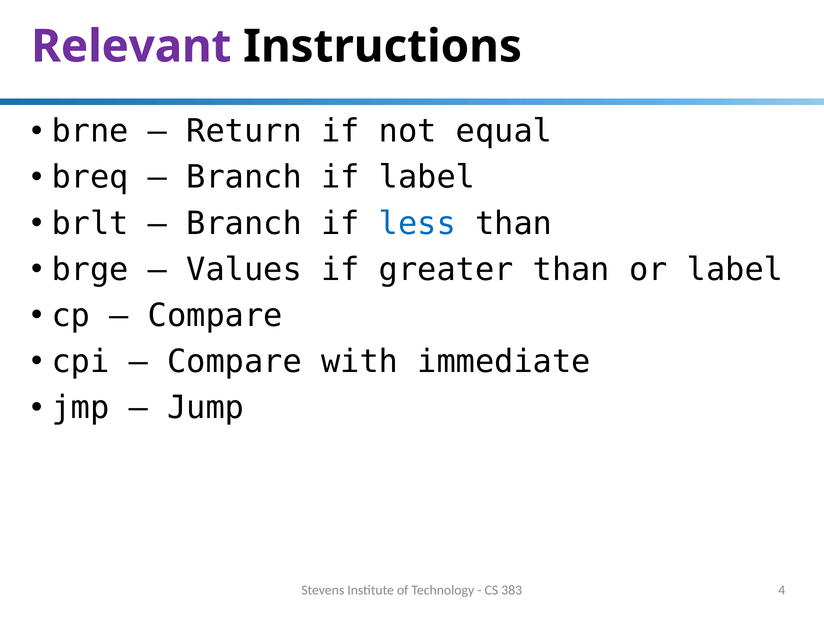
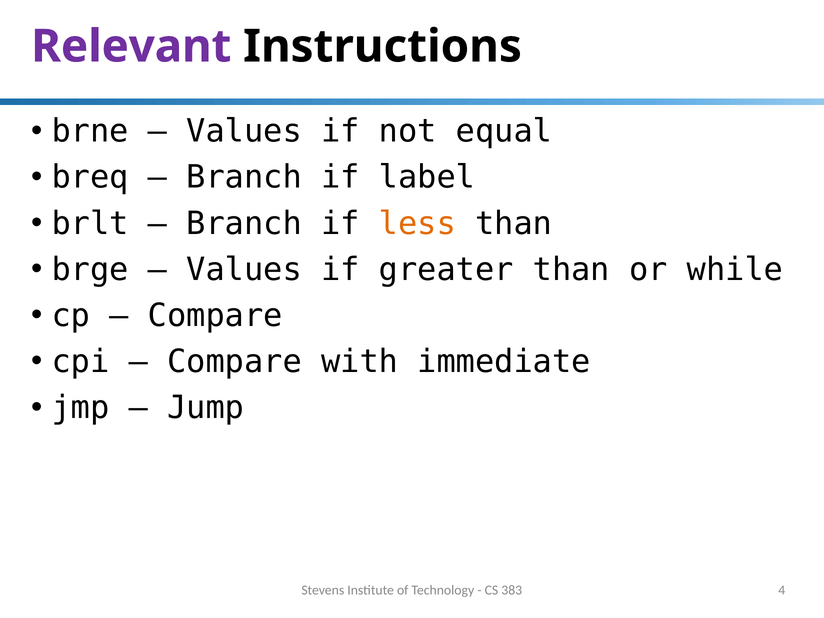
Return: Return -> Values (244, 131)
less colour: blue -> orange (417, 223)
or label: label -> while (735, 270)
